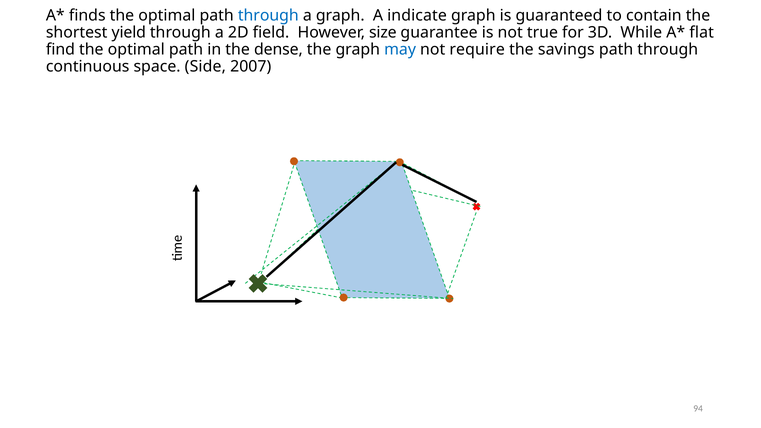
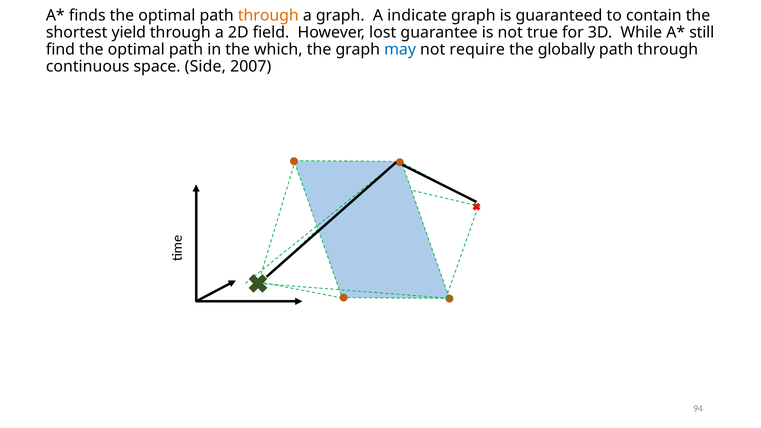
through colour: blue -> orange (268, 15)
size: size -> lost (383, 32)
flat: flat -> still (702, 32)
dense: dense -> which (278, 50)
savings: savings -> globally (566, 50)
